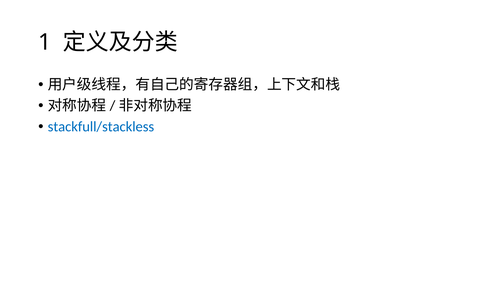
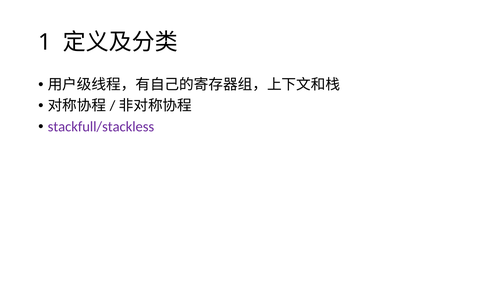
stackfull/stackless colour: blue -> purple (101, 127)
